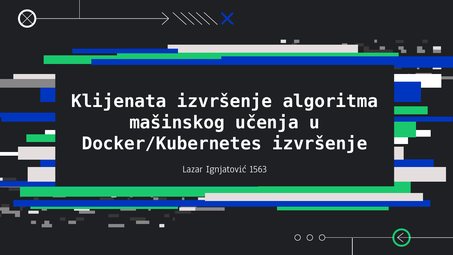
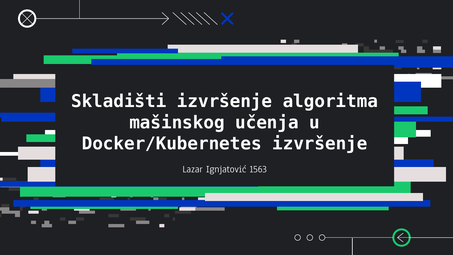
Klijenata: Klijenata -> Skladišti (119, 101)
